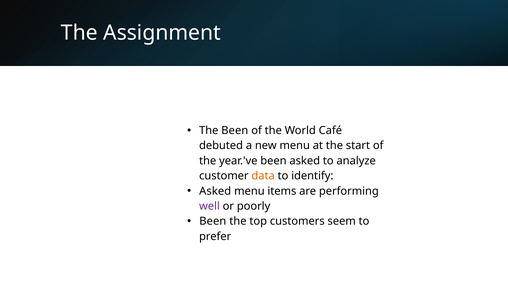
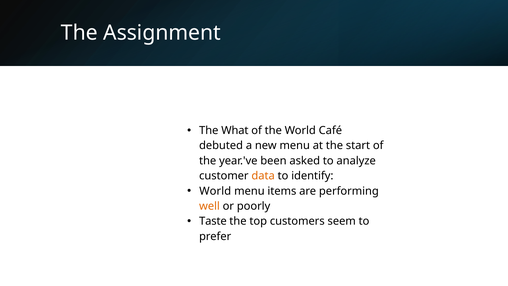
The Been: Been -> What (235, 130)
Asked: Asked -> World (215, 191)
well colour: purple -> orange (209, 206)
Been: Been -> Taste (213, 221)
